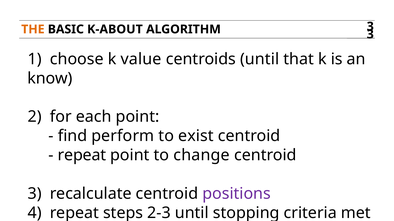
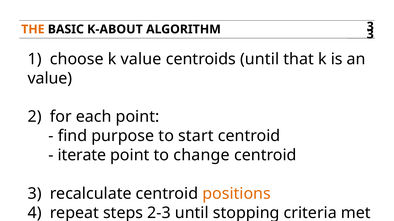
know: know -> value (50, 78)
perform: perform -> purpose (123, 136)
exist: exist -> start (196, 136)
repeat: repeat -> iterate (82, 155)
positions colour: purple -> orange (237, 194)
